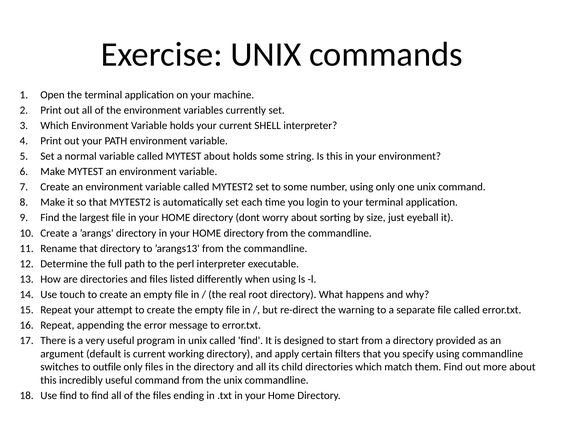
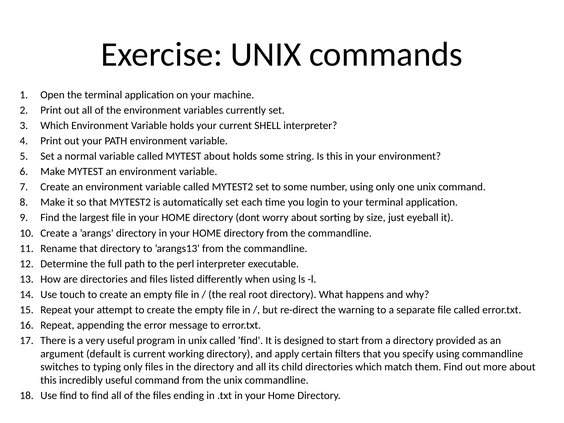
outfile: outfile -> typing (107, 367)
